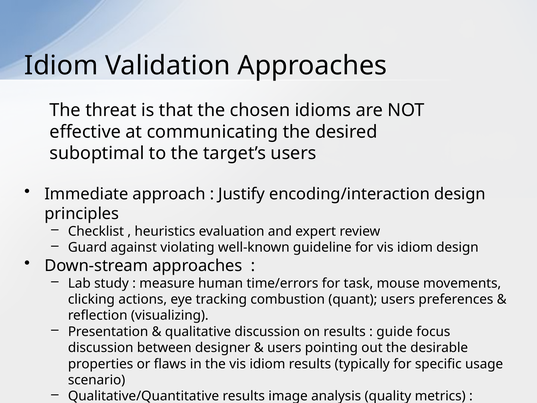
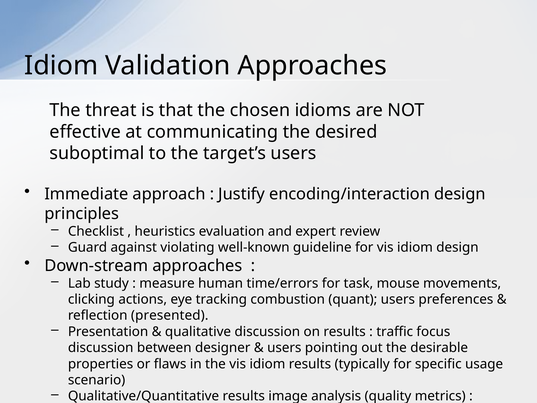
visualizing: visualizing -> presented (170, 315)
guide: guide -> traffic (395, 331)
